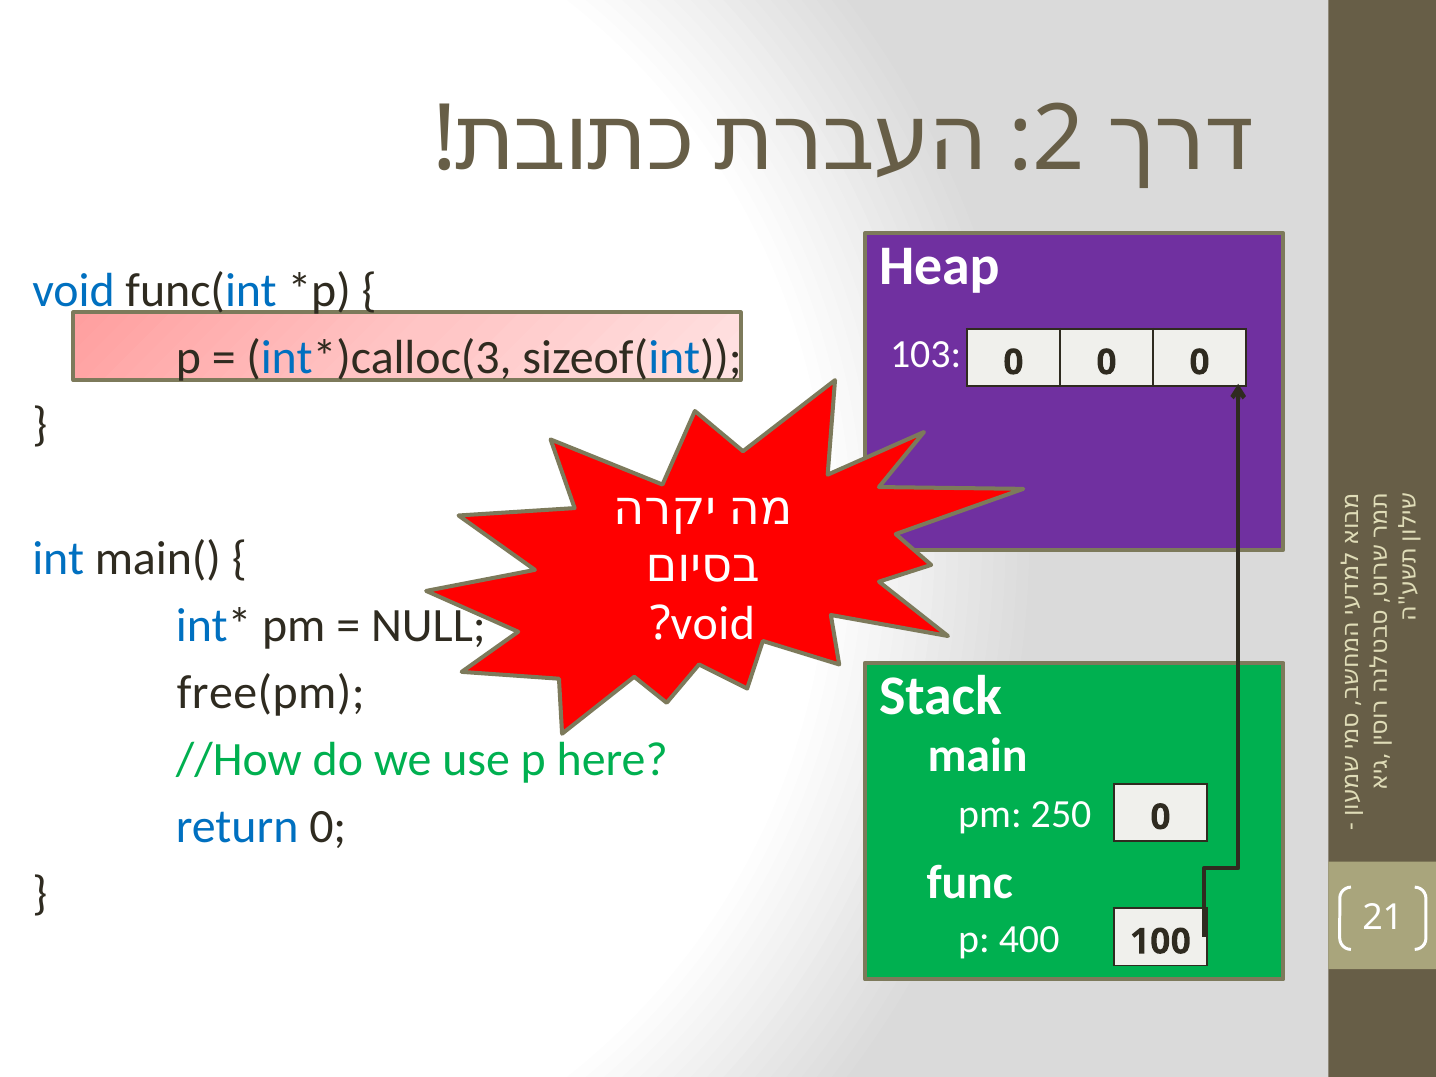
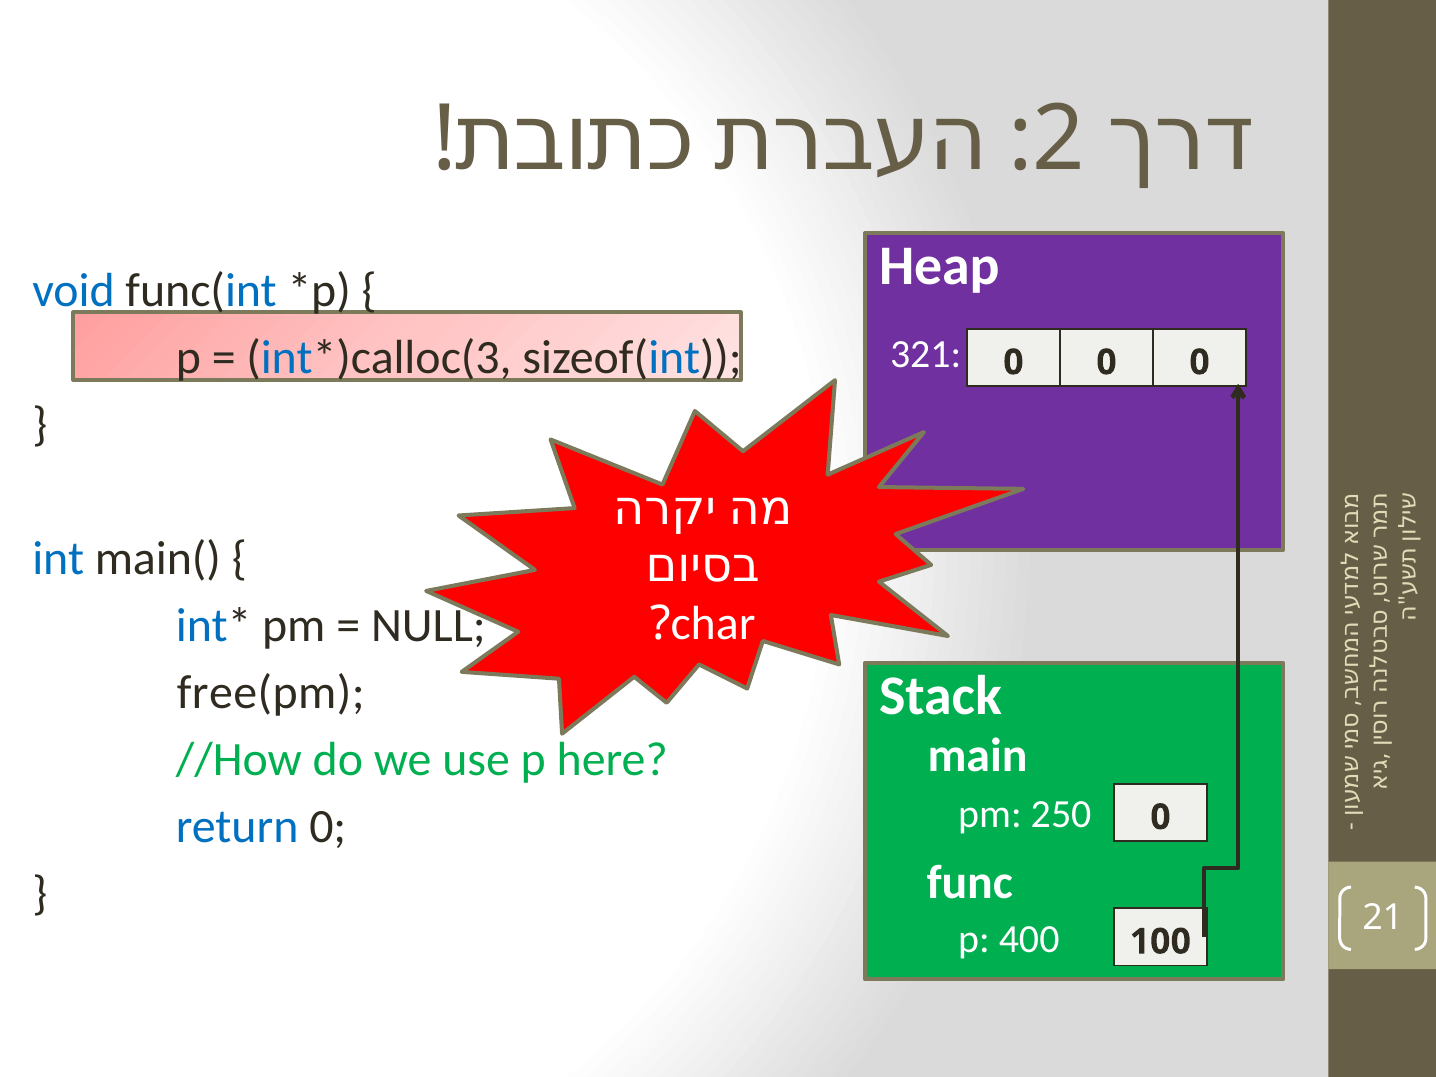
103: 103 -> 321 (926, 355)
void: void -> char (713, 624)
